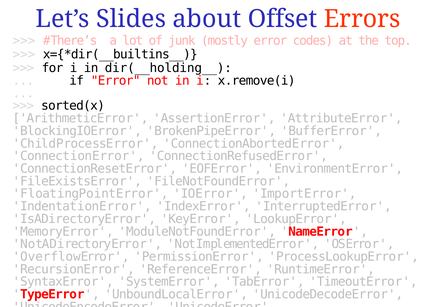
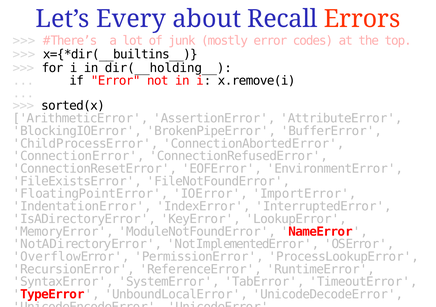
Slides: Slides -> Every (131, 19)
Offset: Offset -> Recall (282, 19)
